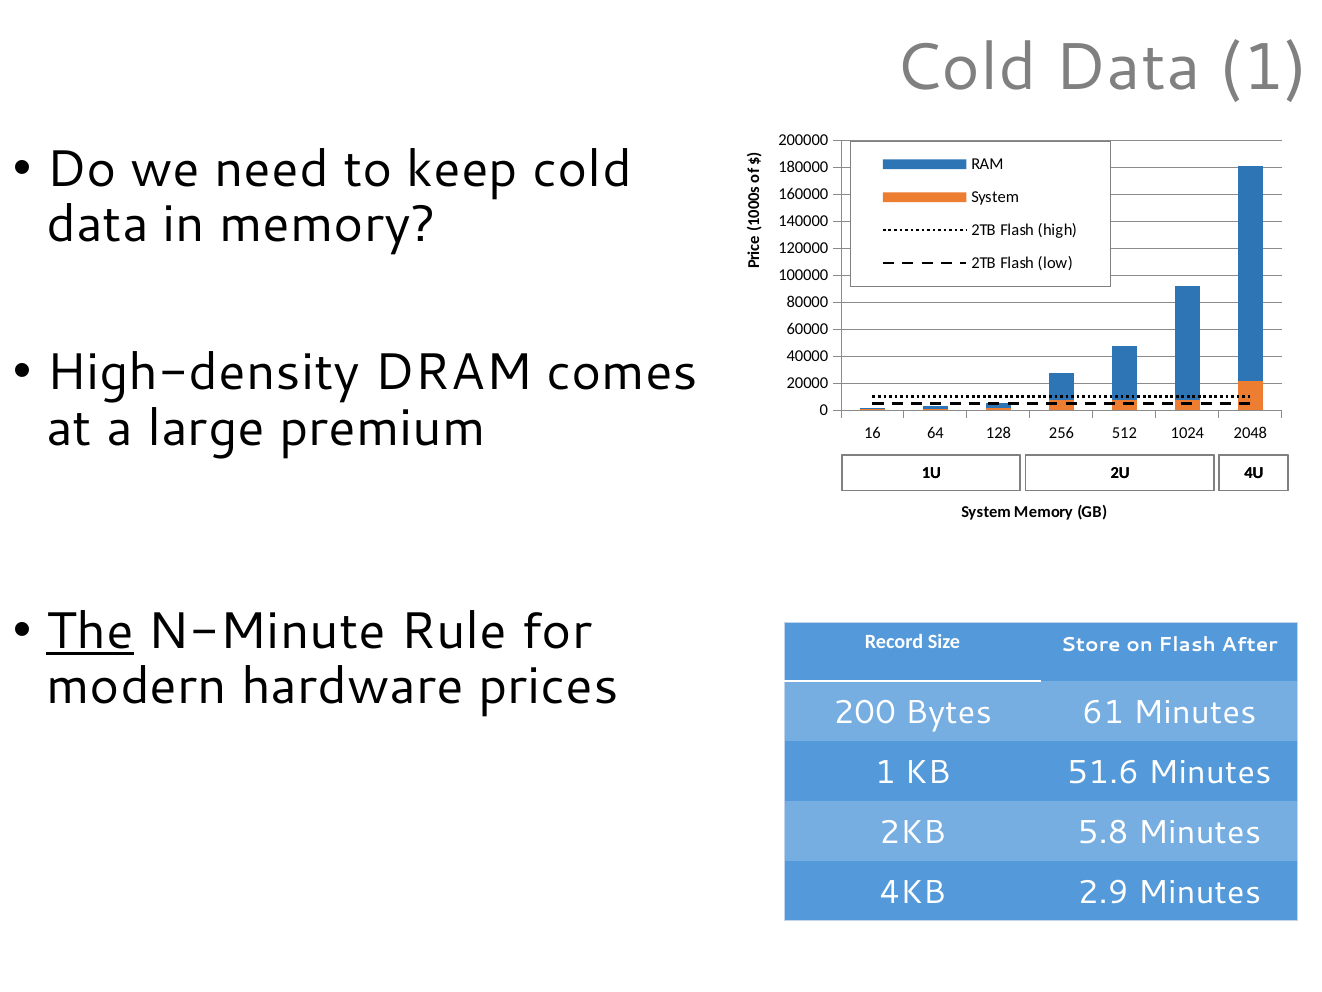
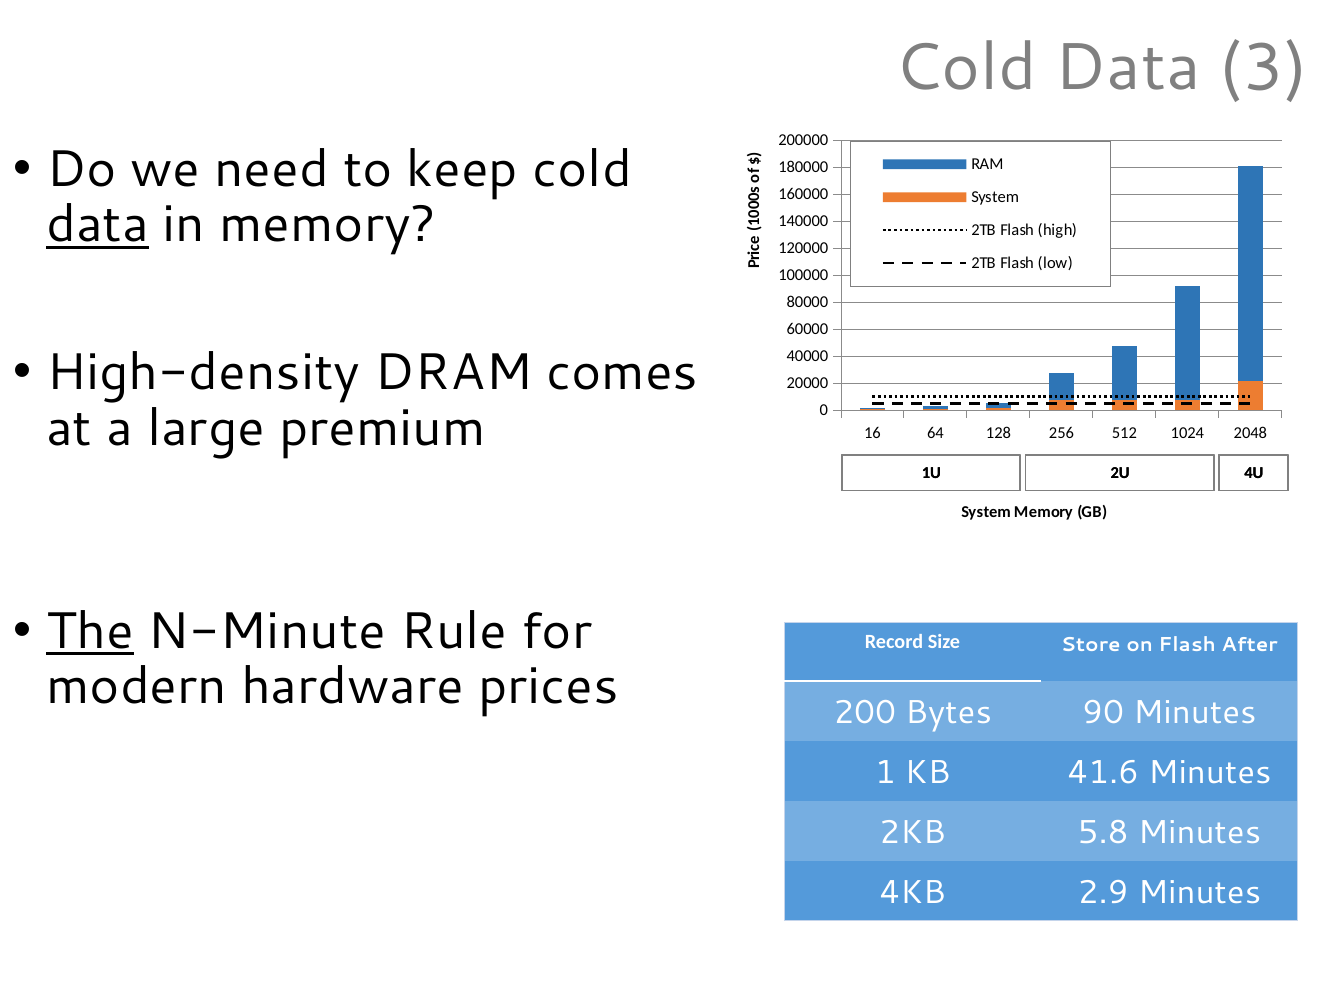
Data 1: 1 -> 3 (1263, 67)
data underline: none -> present (98, 225)
61: 61 -> 90 (1103, 712)
51.6: 51.6 -> 41.6 (1103, 772)
